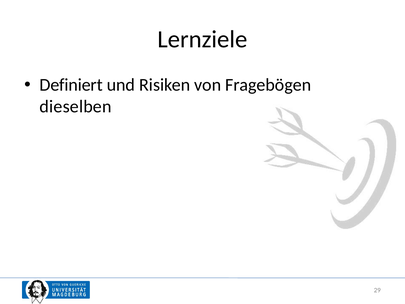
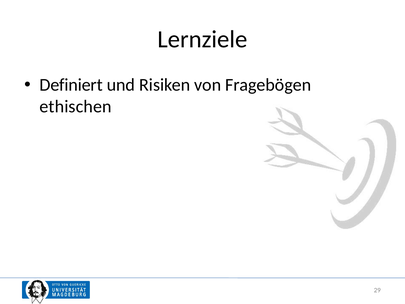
dieselben: dieselben -> ethischen (76, 107)
